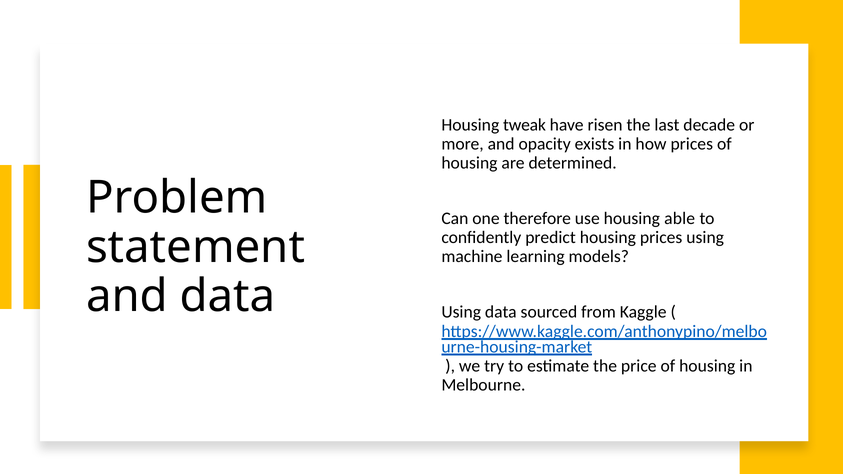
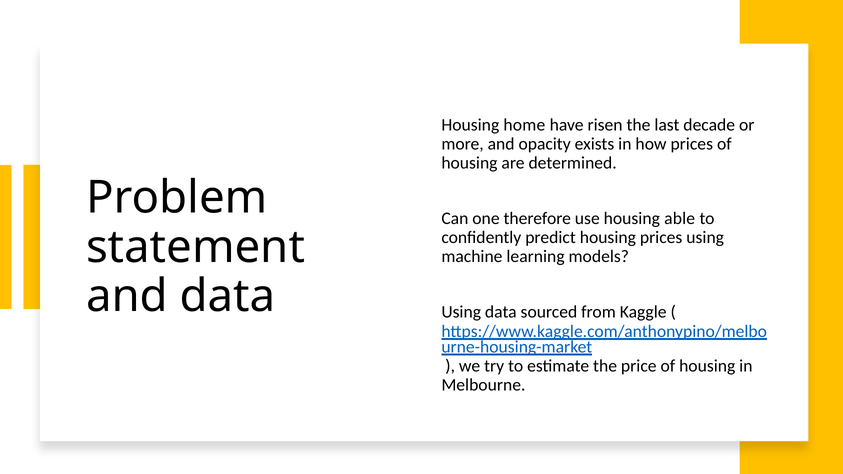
tweak: tweak -> home (524, 125)
